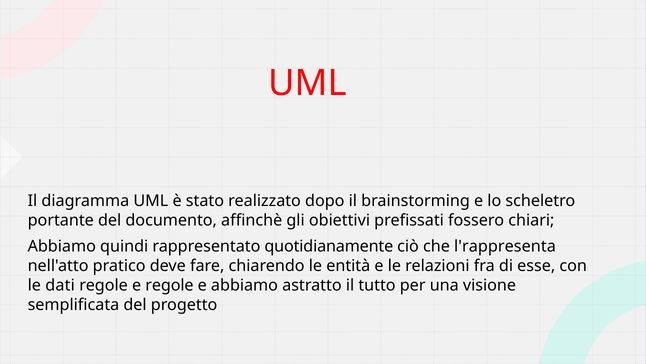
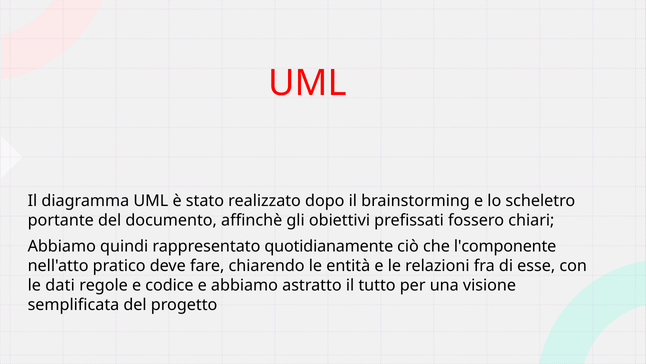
l'rappresenta: l'rappresenta -> l'componente (505, 246)
e regole: regole -> codice (169, 285)
